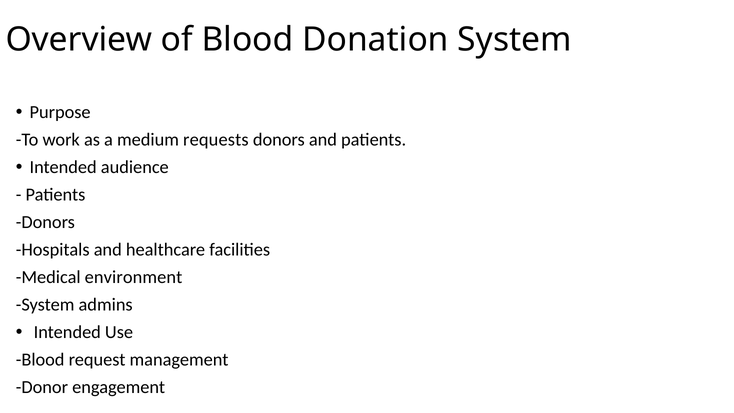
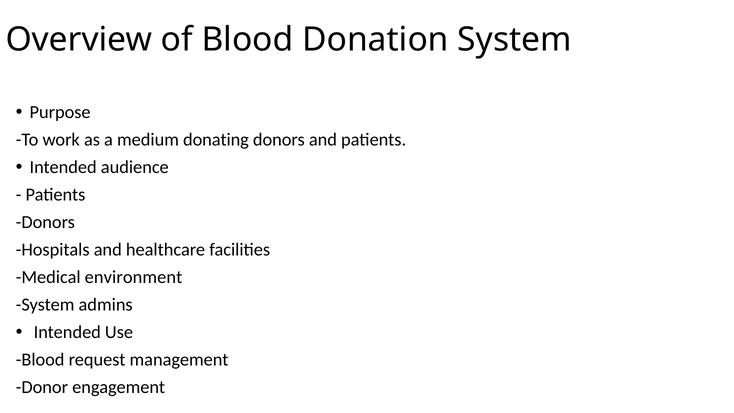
requests: requests -> donating (216, 140)
